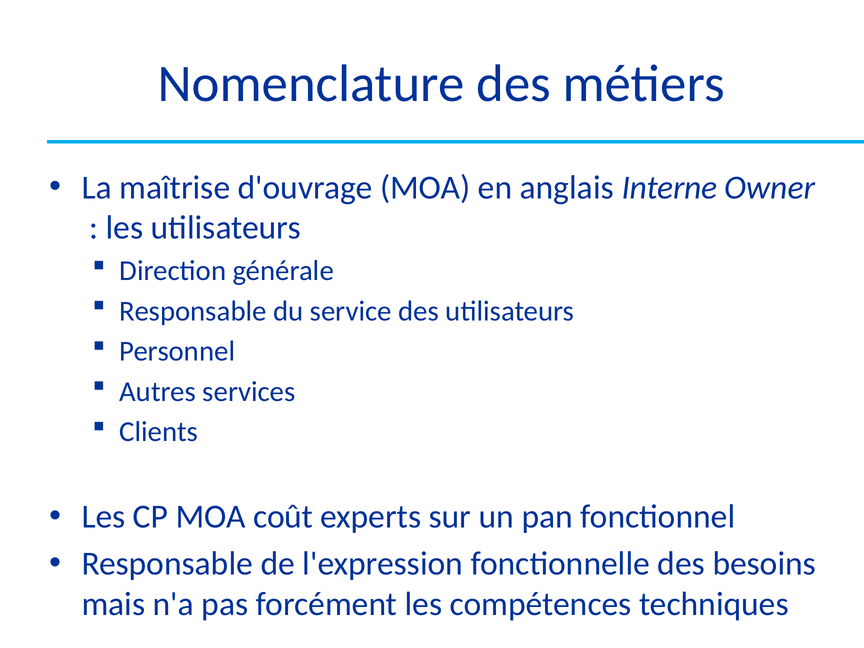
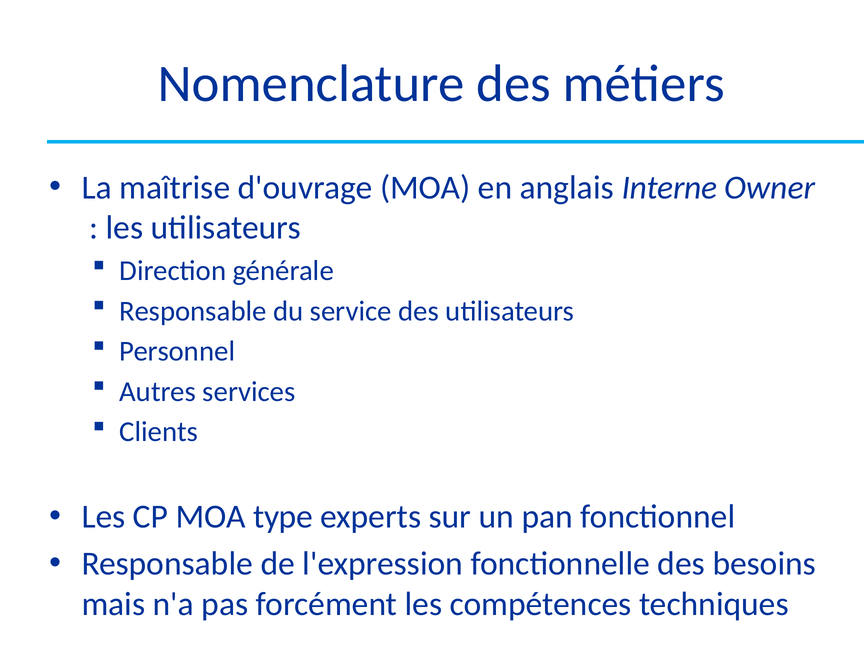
coût: coût -> type (283, 517)
